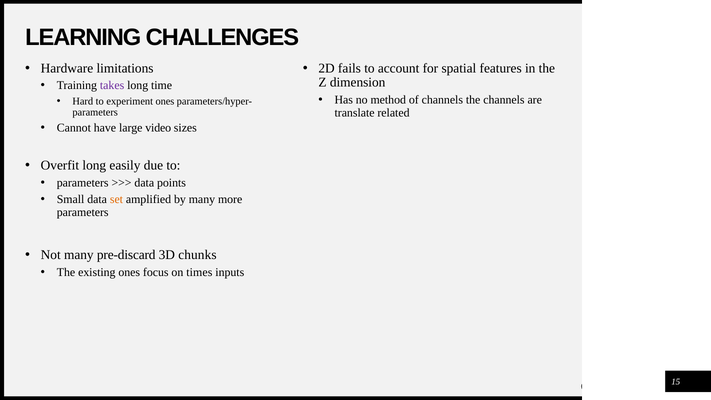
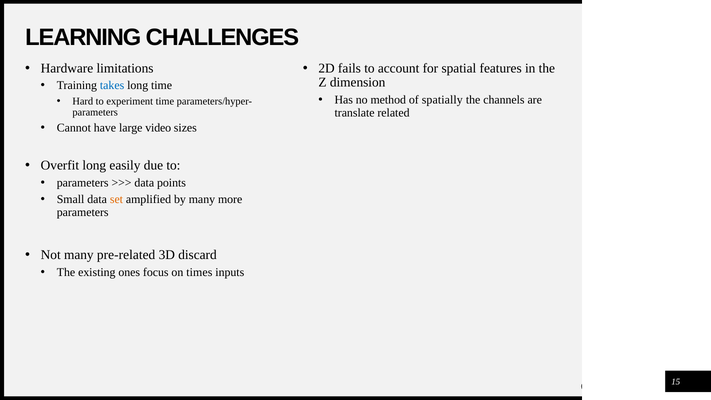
takes colour: purple -> blue (112, 85)
of channels: channels -> spatially (442, 100)
experiment ones: ones -> time (165, 101)
pre-discard: pre-discard -> pre-related (126, 255)
chunks: chunks -> discard (197, 255)
